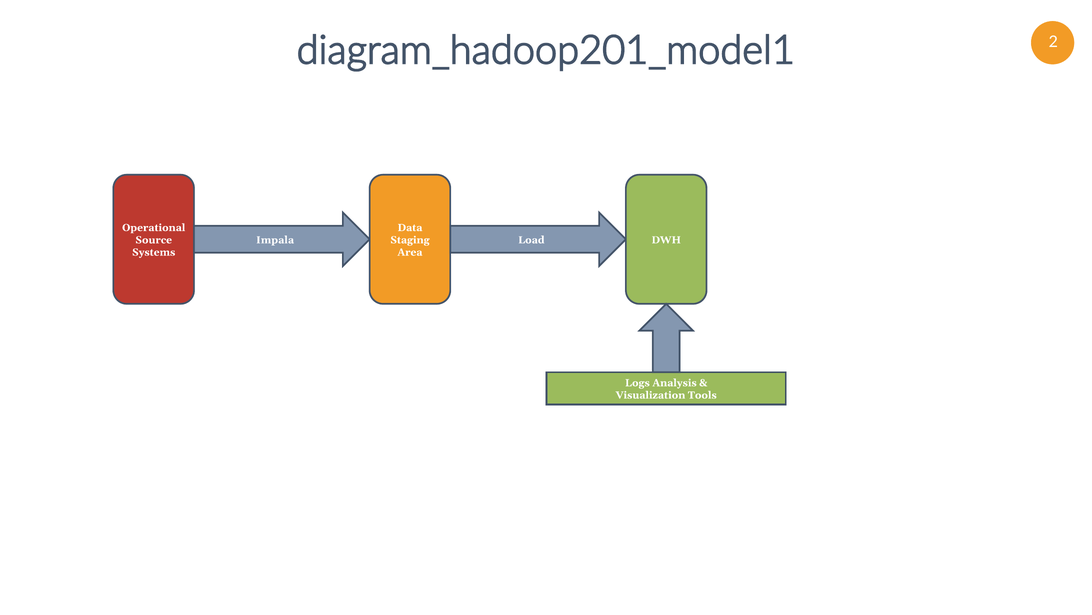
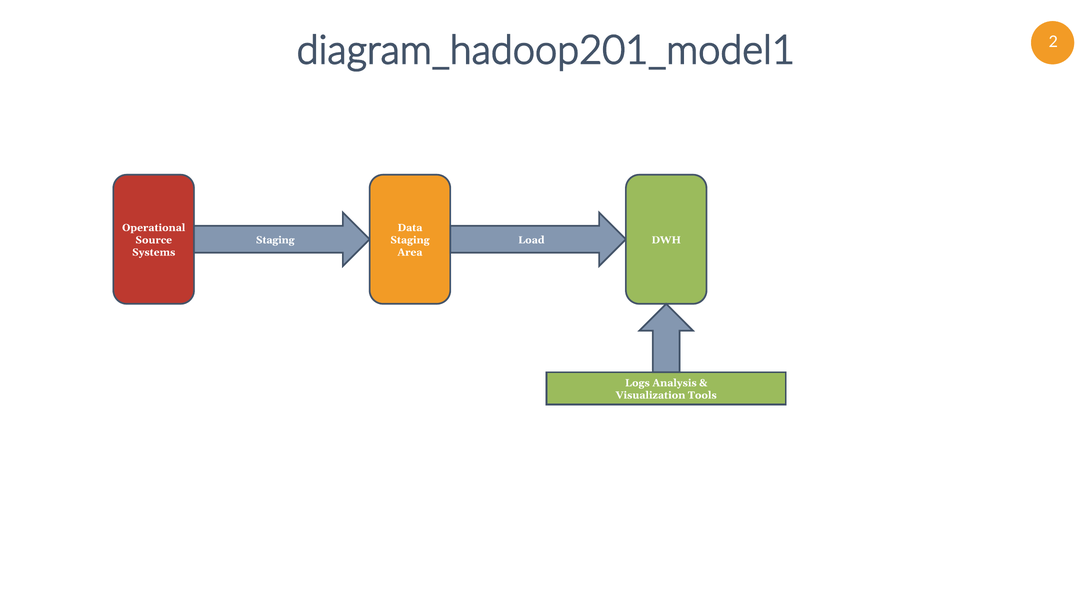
Impala: Impala -> Staging (275, 240)
